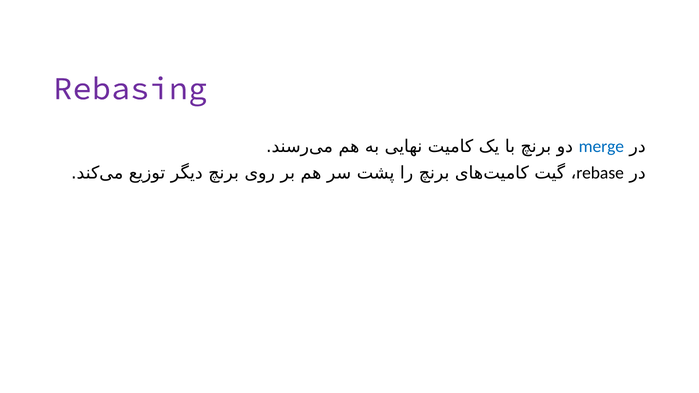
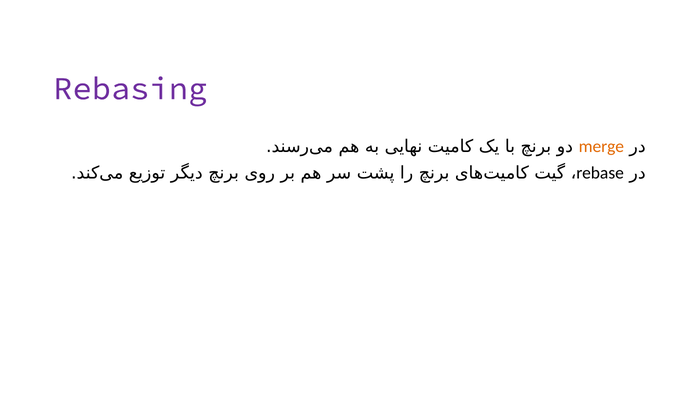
merge colour: blue -> orange (601, 147)
